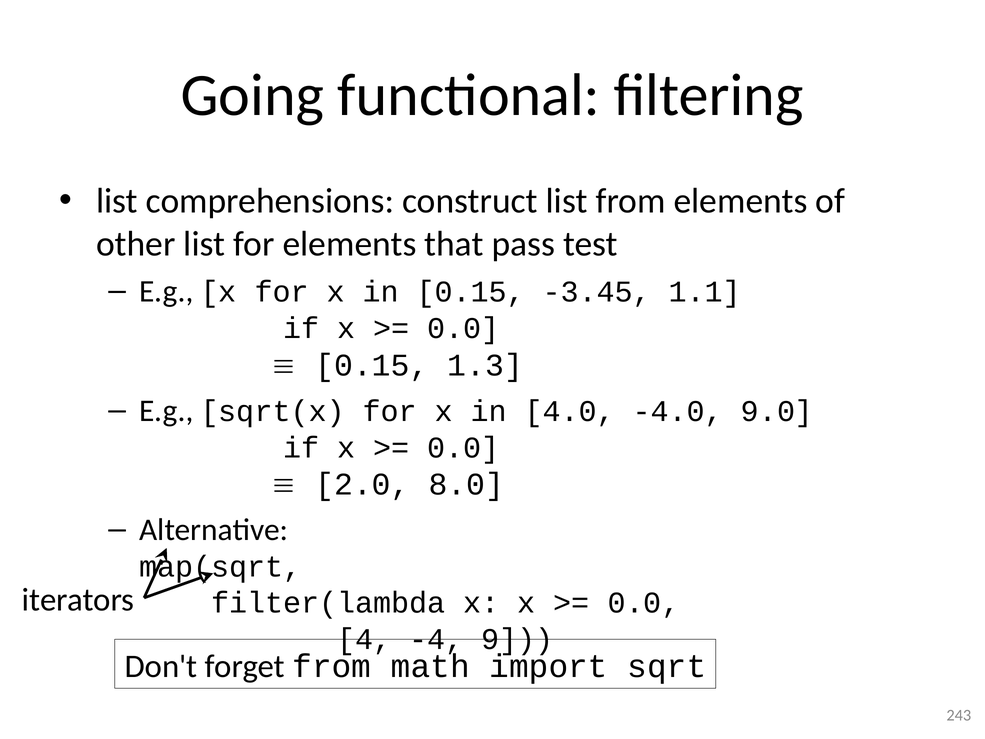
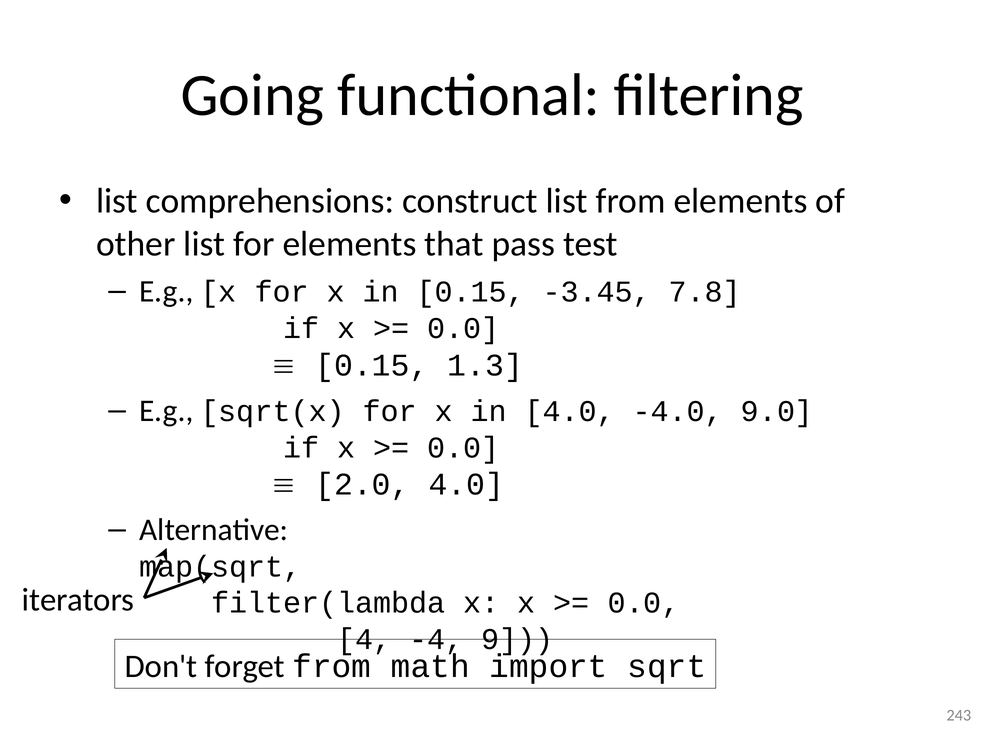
1.1: 1.1 -> 7.8 (705, 292)
2.0 8.0: 8.0 -> 4.0 (466, 484)
